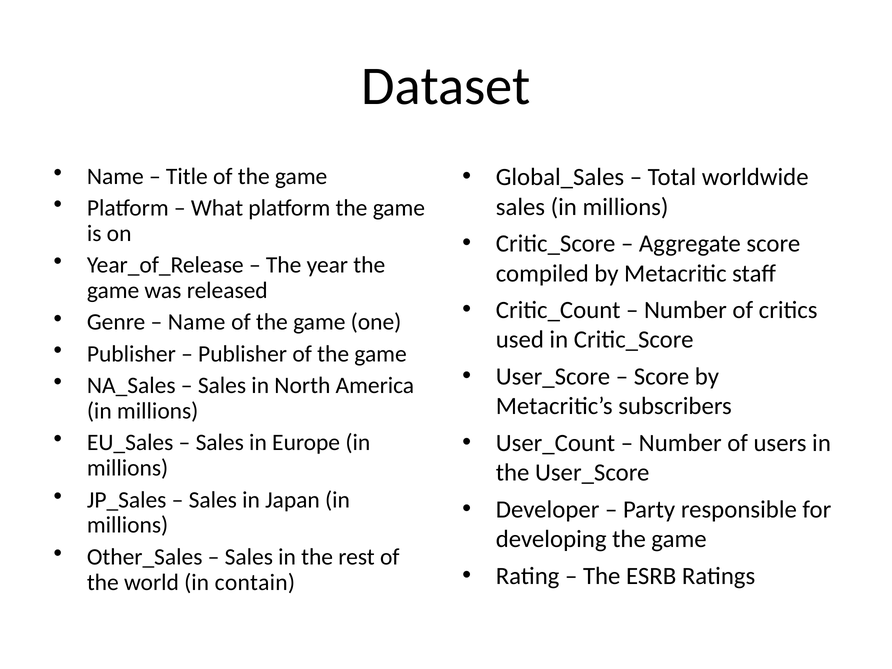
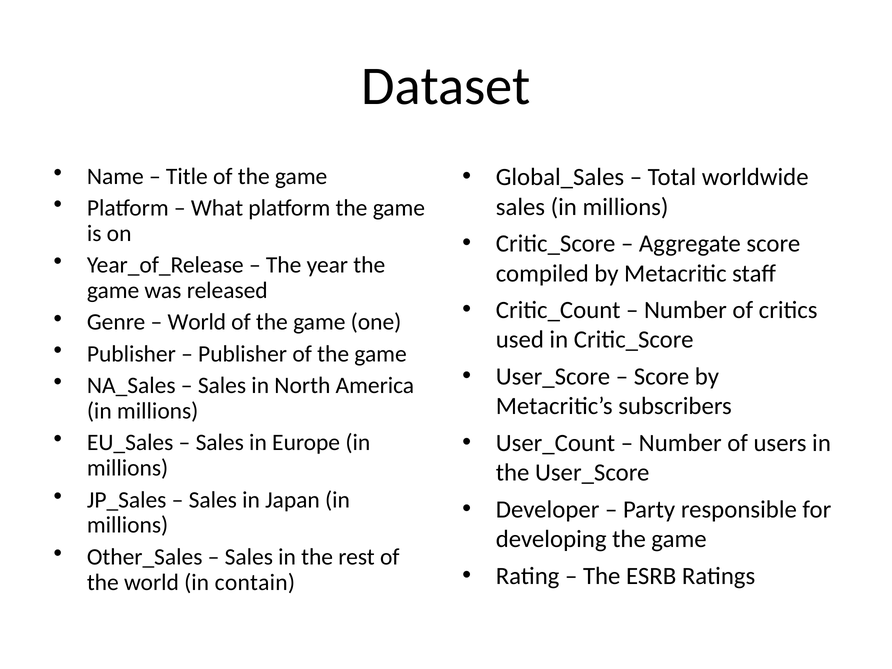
Name: Name -> World (197, 322)
